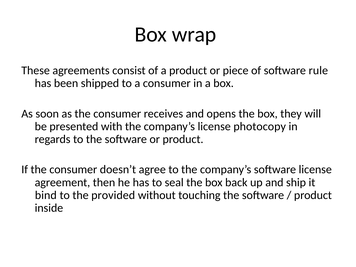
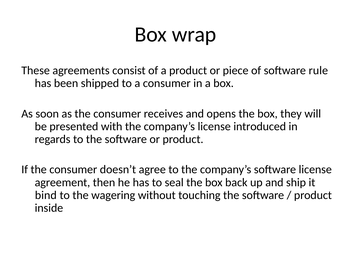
photocopy: photocopy -> introduced (260, 126)
provided: provided -> wagering (113, 195)
